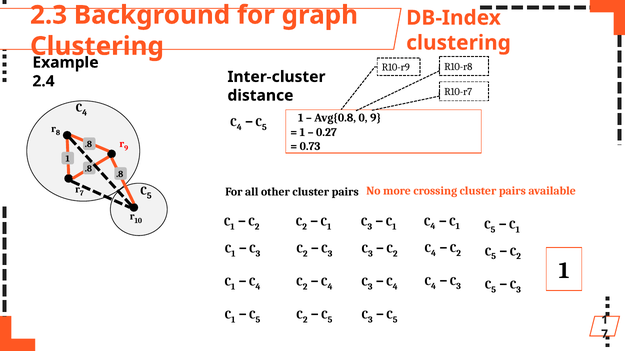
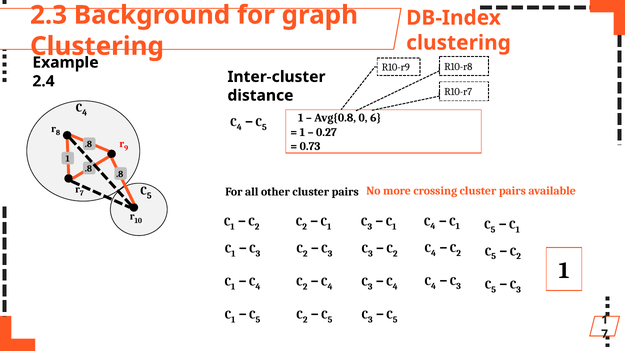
0 9: 9 -> 6 (376, 118)
